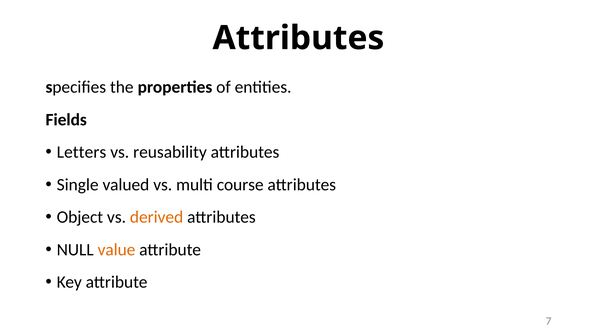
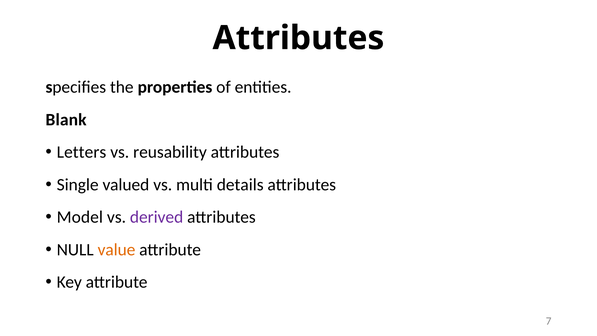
Fields: Fields -> Blank (66, 120)
course: course -> details (240, 185)
Object: Object -> Model (80, 217)
derived colour: orange -> purple (157, 217)
